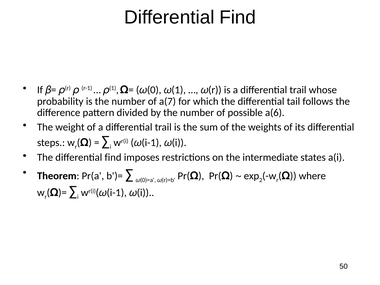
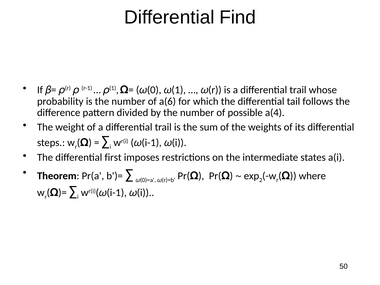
a(7: a(7 -> a(6 (168, 101)
a(6: a(6 -> a(4 (275, 113)
The differential find: find -> first (113, 157)
